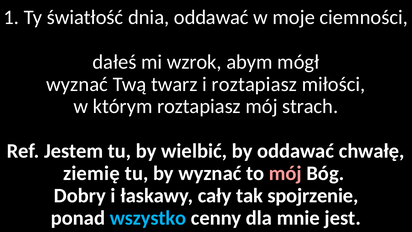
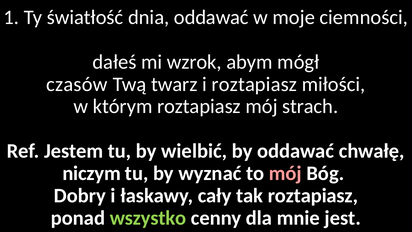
wyznać: wyznać -> czasów (77, 84)
ziemię: ziemię -> niczym (92, 173)
tak spojrzenie: spojrzenie -> roztapiasz (313, 195)
wszystko colour: light blue -> light green (148, 218)
